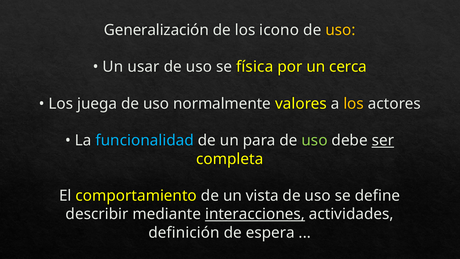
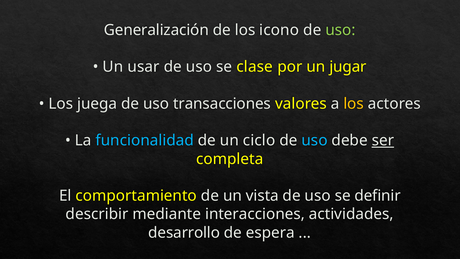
uso colour: yellow -> light green (340, 30)
física: física -> clase (255, 67)
cerca: cerca -> jugar (348, 67)
normalmente: normalmente -> transacciones (222, 104)
para: para -> ciclo (259, 140)
uso colour: light green -> light blue (315, 140)
define: define -> definir (378, 196)
interacciones underline: present -> none (255, 214)
definición: definición -> desarrollo (184, 232)
